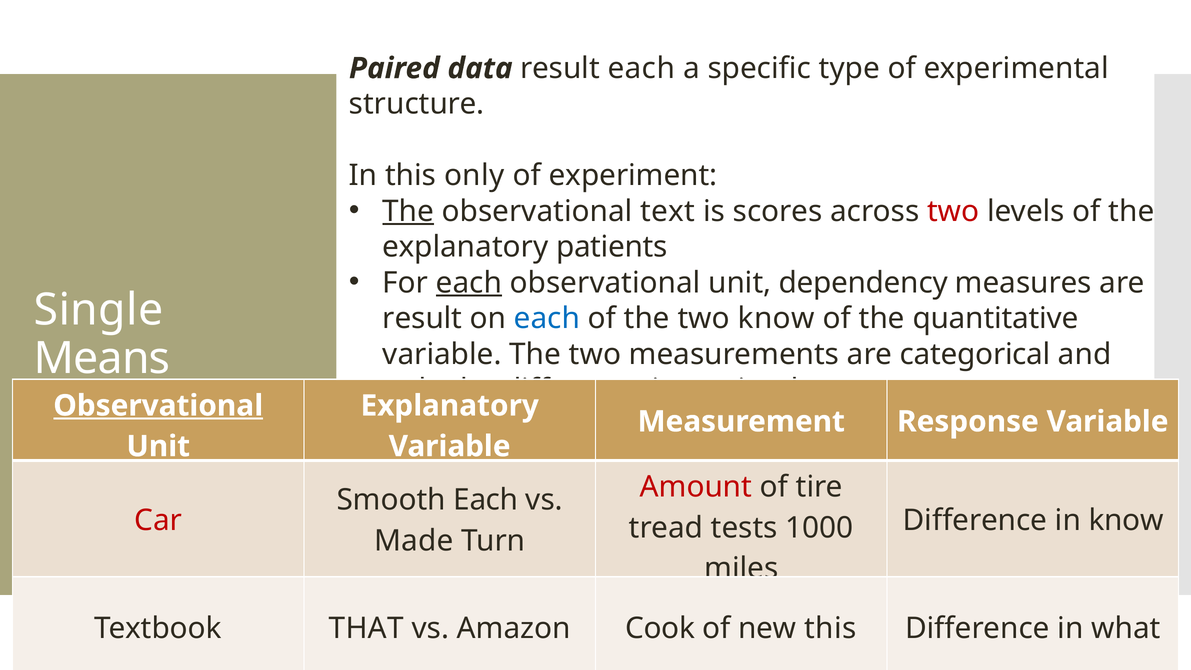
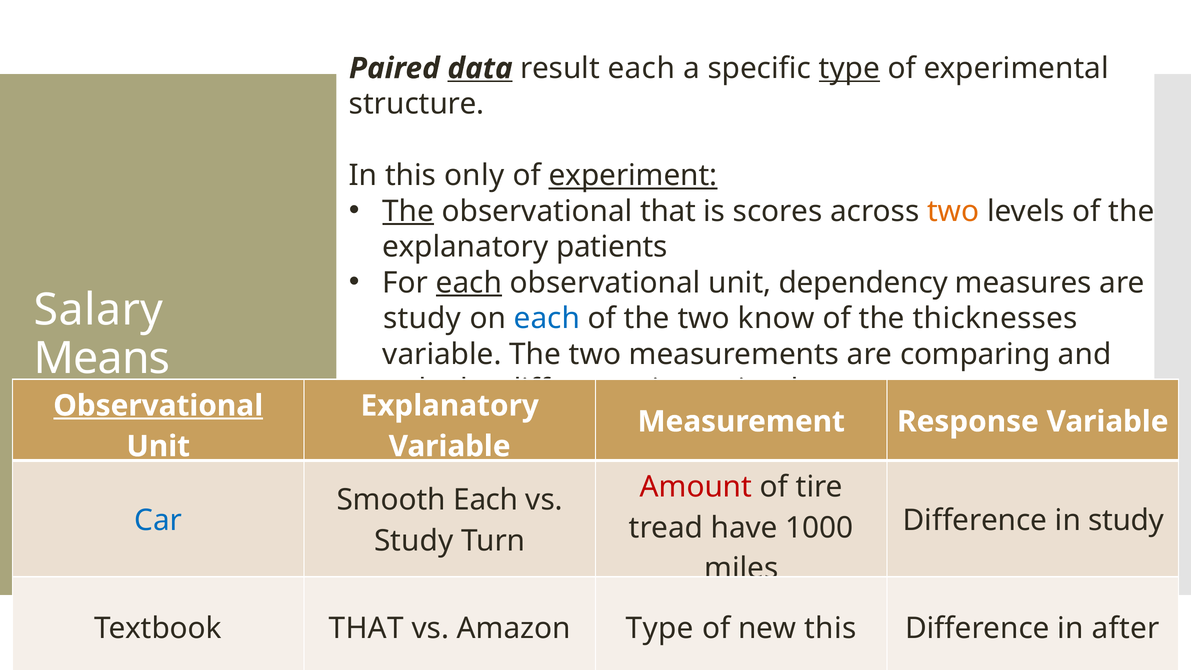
data underline: none -> present (480, 68)
type underline: none -> present (849, 68)
experiment underline: none -> present (633, 176)
observational text: text -> that (668, 211)
two colour: red -> orange (953, 211)
Single: Single -> Salary (98, 310)
result: result -> study (422, 318)
quantitative: quantitative -> thicknesses (995, 318)
categorical: categorical -> comparing (975, 354)
Car colour: red -> blue (158, 520)
in know: know -> study (1126, 520)
tests: tests -> have (744, 528)
Made: Made -> Study (414, 541)
Amazon Cook: Cook -> Type (660, 628)
what: what -> after (1126, 628)
